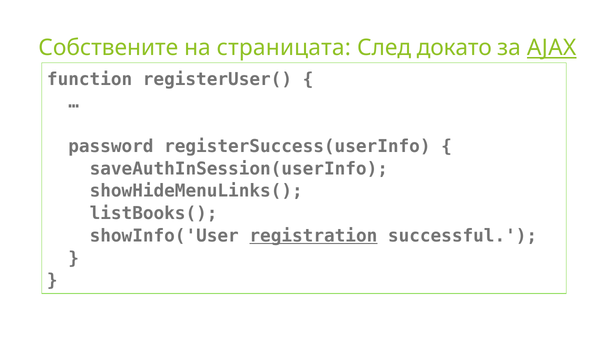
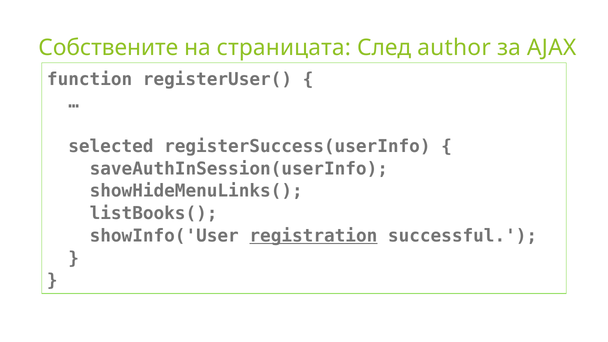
докато: докато -> author (454, 48)
AJAX underline: present -> none (552, 48)
password: password -> selected (111, 146)
